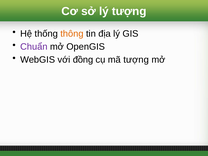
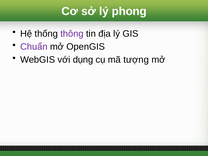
lý tượng: tượng -> phong (129, 11)
thông colour: orange -> purple (72, 34)
đồng: đồng -> dụng (83, 60)
